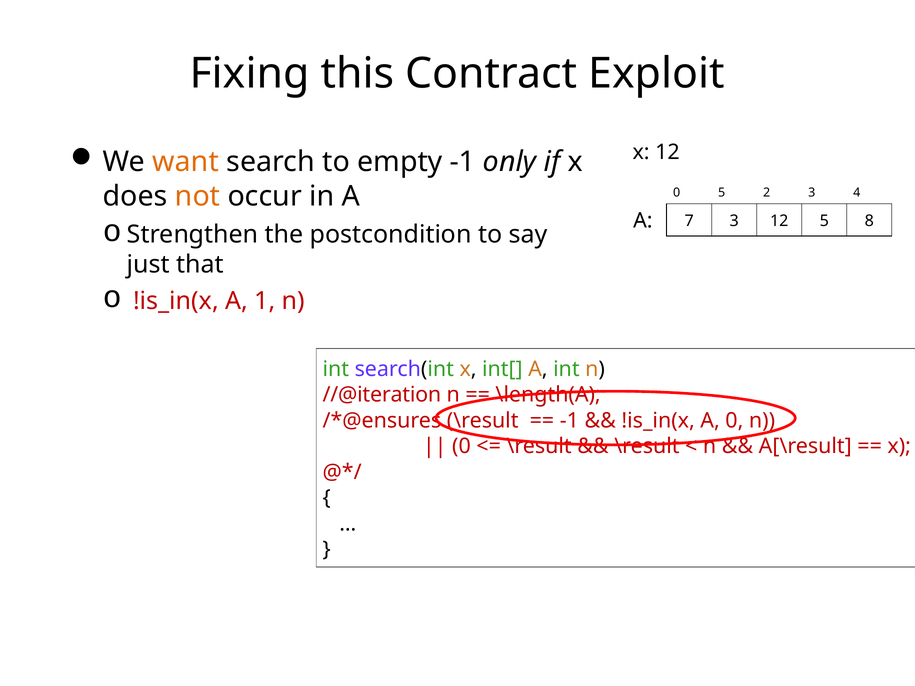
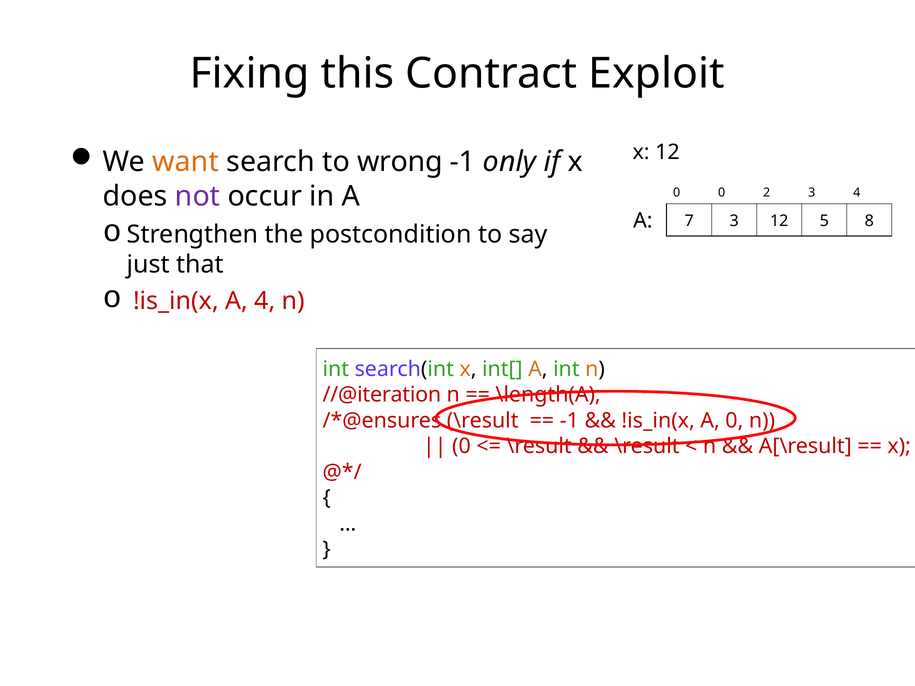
empty: empty -> wrong (400, 162)
not colour: orange -> purple (198, 196)
0 5: 5 -> 0 (722, 193)
A 1: 1 -> 4 (265, 301)
